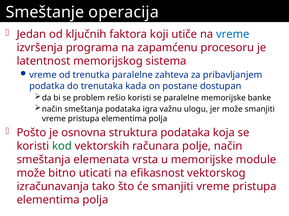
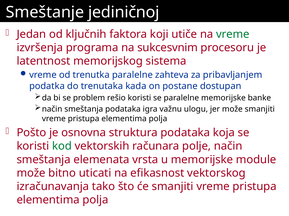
operacija: operacija -> jediničnoj (124, 12)
vreme colour: blue -> green (233, 34)
zapamćenu: zapamćenu -> sukcesvnim (168, 48)
